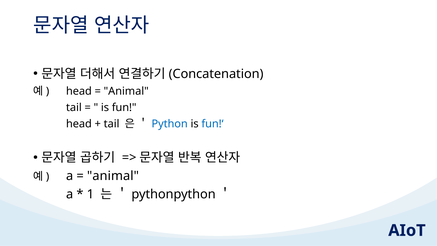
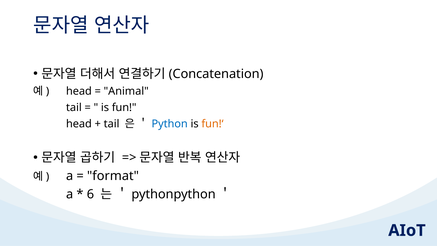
fun!‘ colour: blue -> orange (212, 124)
animal: animal -> format (113, 176)
1: 1 -> 6 (90, 194)
